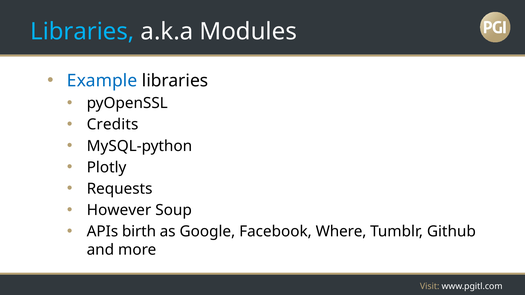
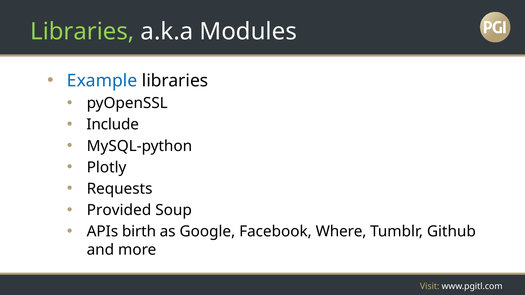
Libraries colour: light blue -> light green (82, 32)
Credits: Credits -> Include (113, 125)
However: However -> Provided (119, 210)
